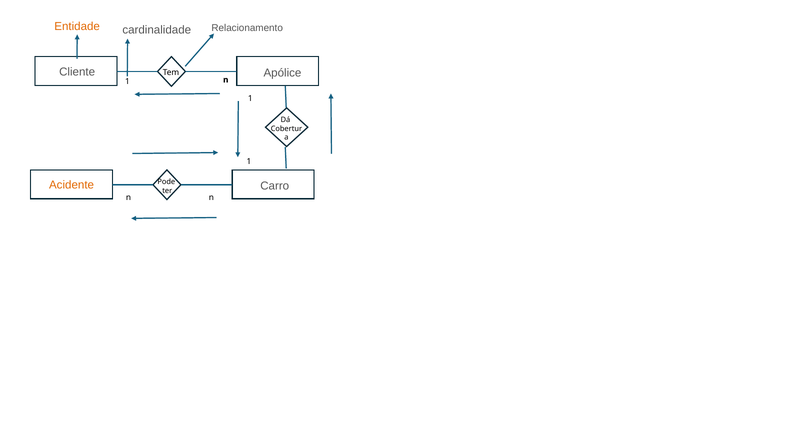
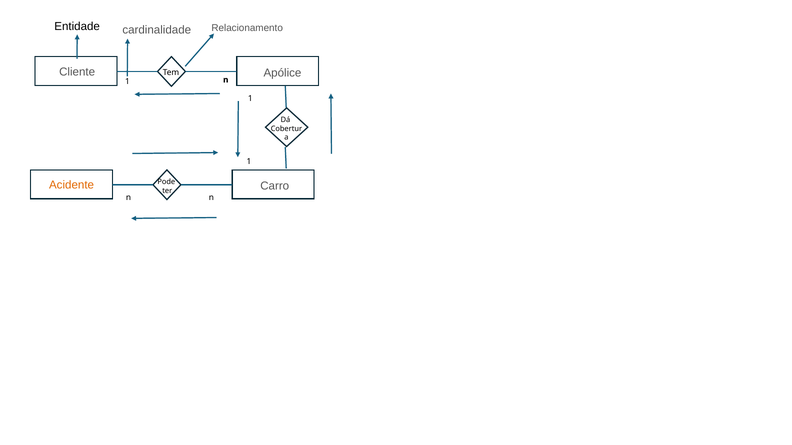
Entidade colour: orange -> black (77, 27)
